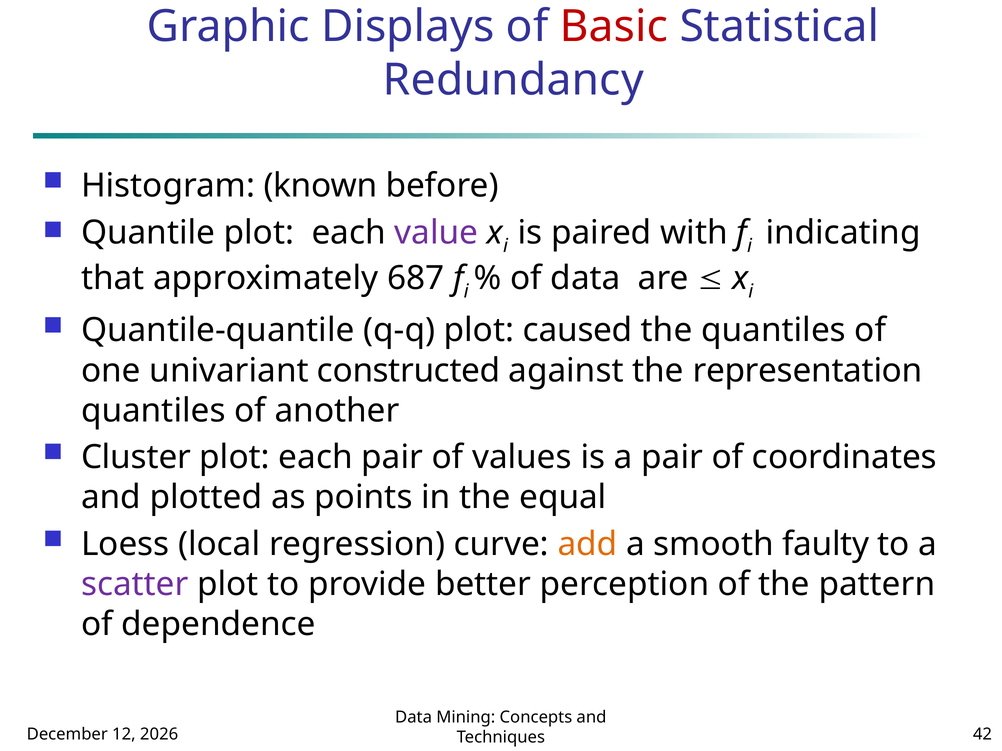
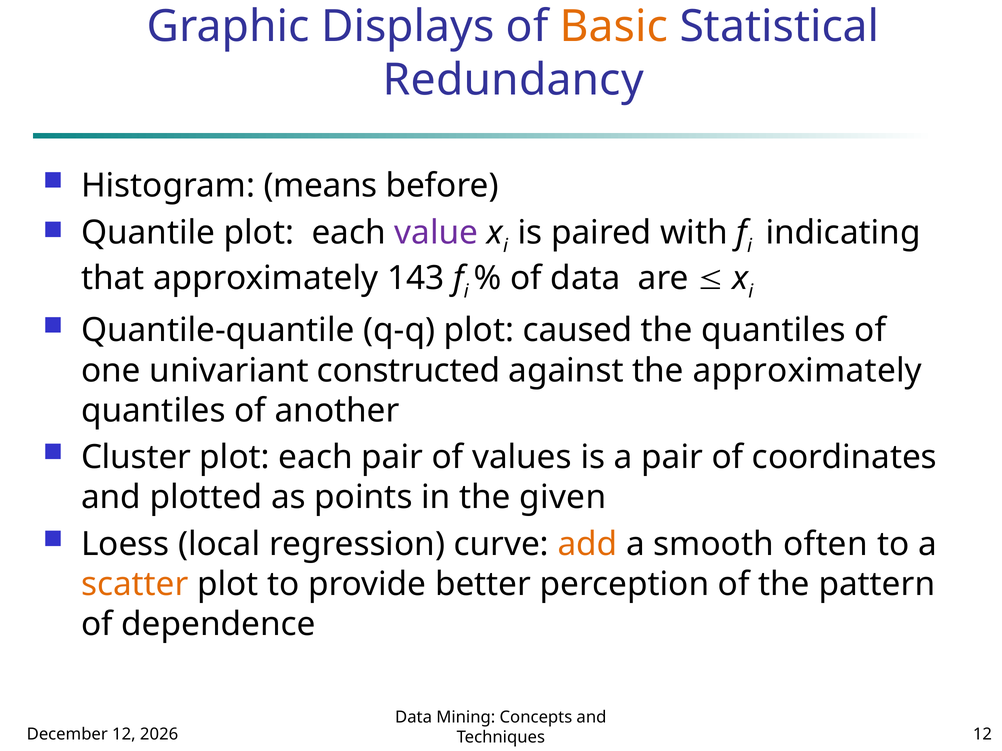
Basic colour: red -> orange (614, 26)
known: known -> means (321, 186)
687: 687 -> 143 (416, 278)
the representation: representation -> approximately (807, 371)
equal: equal -> given (563, 498)
faulty: faulty -> often (825, 544)
scatter colour: purple -> orange (135, 584)
Techniques 42: 42 -> 12 (982, 735)
